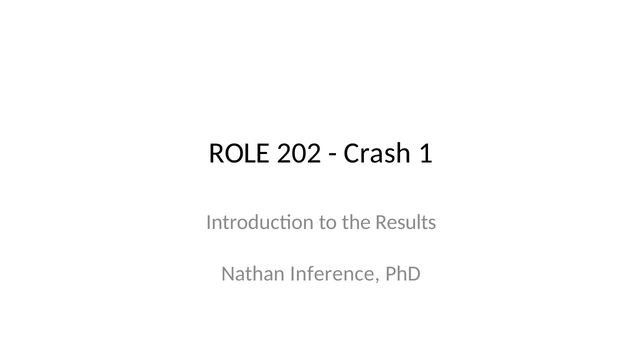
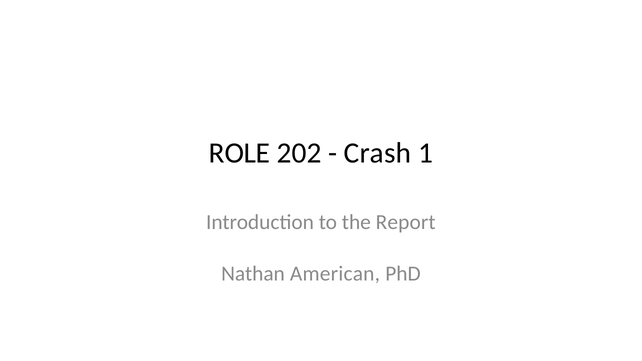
Results: Results -> Report (406, 222)
Inference: Inference -> American (335, 274)
